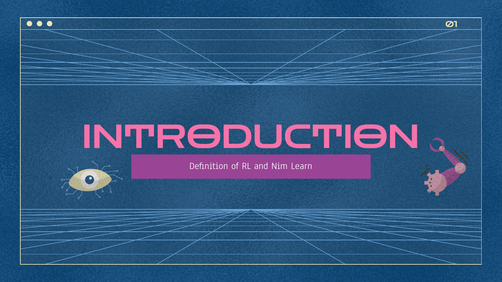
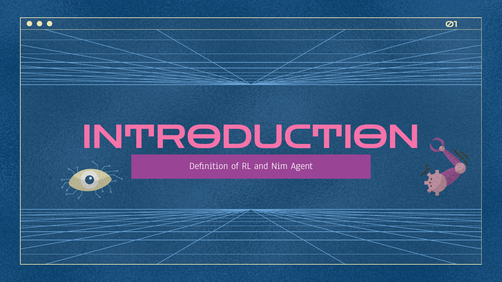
Learn: Learn -> Agent (302, 166)
